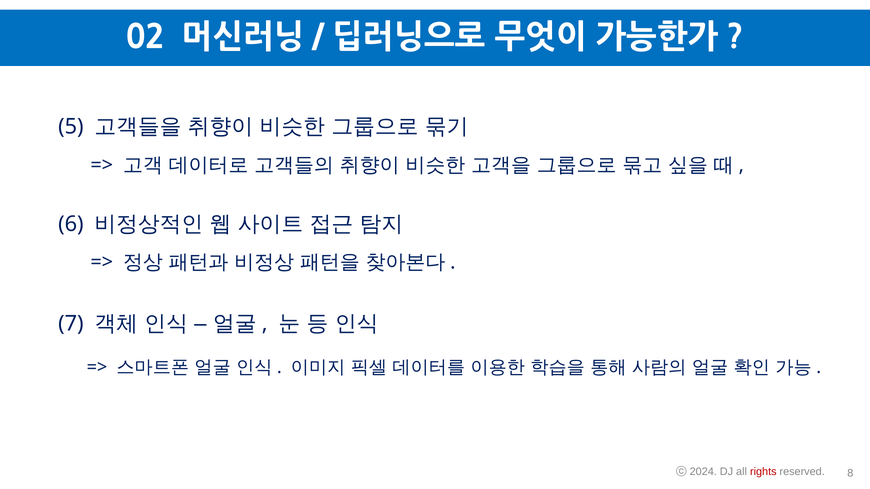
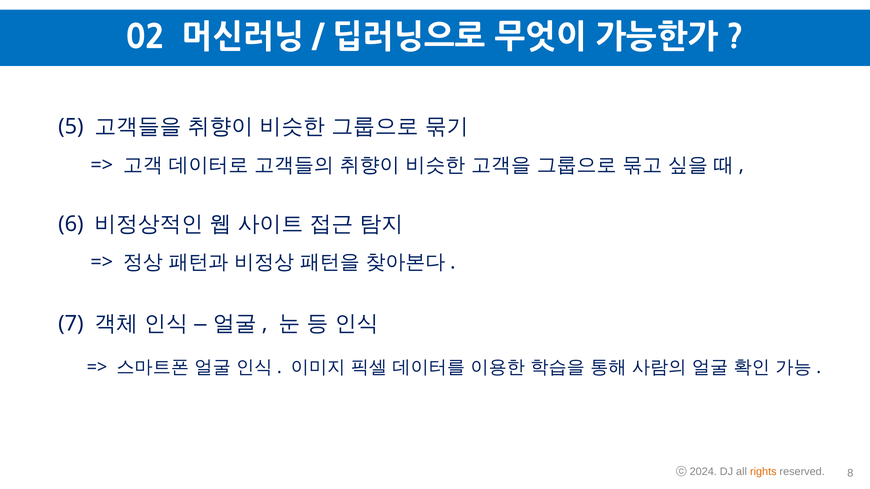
rights colour: red -> orange (763, 472)
